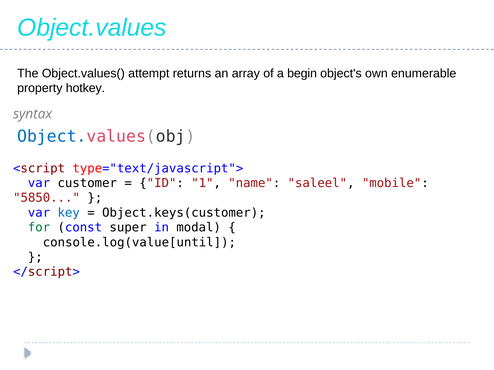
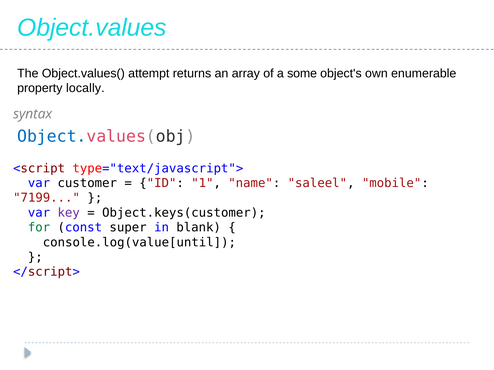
begin: begin -> some (302, 73)
hotkey: hotkey -> locally (85, 88)
5850: 5850 -> 7199 (47, 198)
key colour: blue -> purple (69, 213)
modal: modal -> blank (199, 228)
